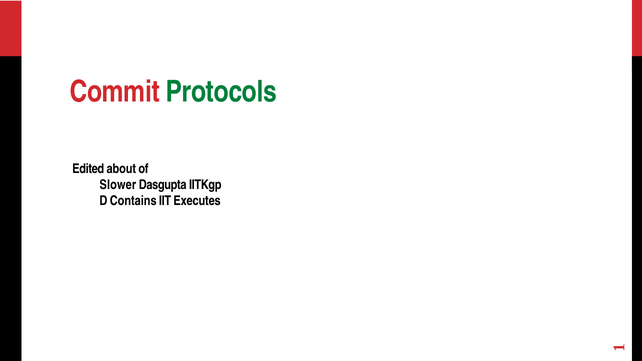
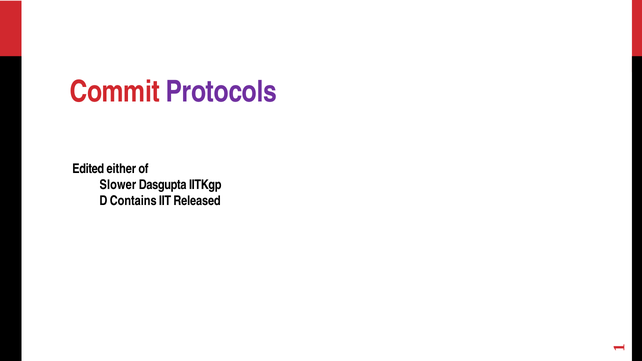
Protocols colour: green -> purple (221, 92)
about: about -> either (121, 169)
Executes: Executes -> Released (197, 201)
